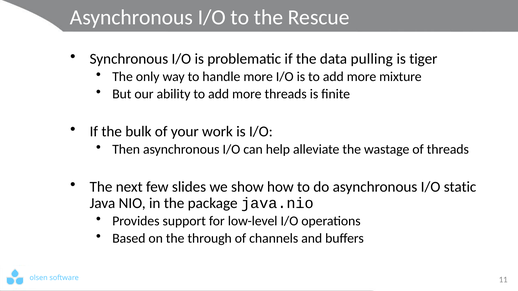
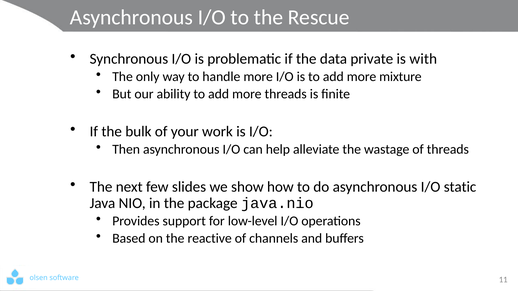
pulling: pulling -> private (372, 59)
tiger: tiger -> with (423, 59)
through: through -> reactive (210, 239)
